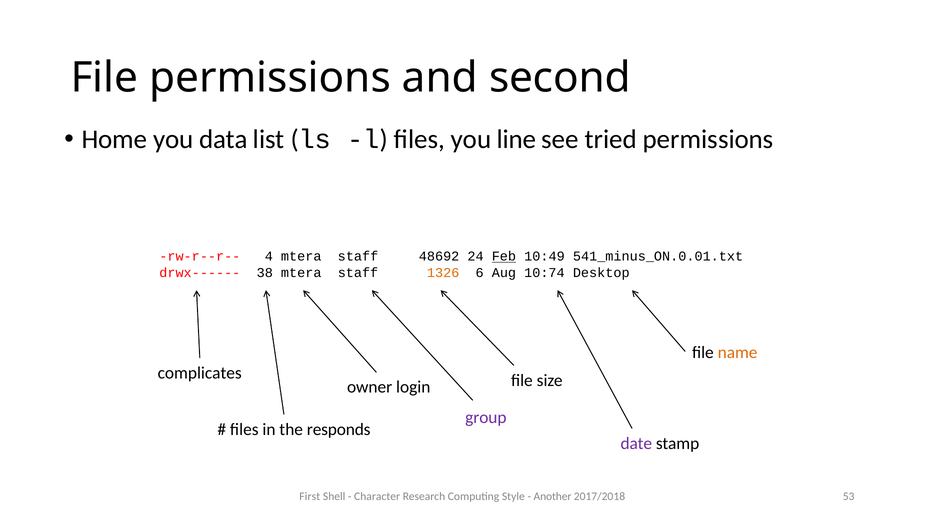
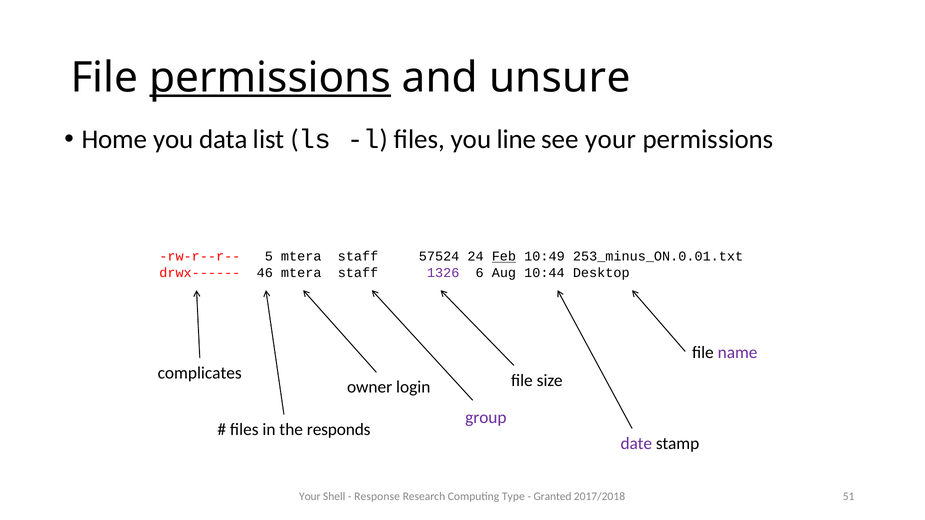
permissions underline: none -> present (270, 78)
second: second -> unsure (560, 78)
see tried: tried -> your (611, 139)
4: 4 -> 5 (269, 257)
48692: 48692 -> 57524 (439, 257)
541_minus_ON.0.01.txt: 541_minus_ON.0.01.txt -> 253_minus_ON.0.01.txt (658, 257)
38: 38 -> 46 (265, 273)
1326 colour: orange -> purple (443, 273)
10:74: 10:74 -> 10:44 (544, 273)
name colour: orange -> purple (738, 353)
First: First -> Your (310, 497)
Character: Character -> Response (377, 497)
Style: Style -> Type (513, 497)
Another: Another -> Granted (553, 497)
53: 53 -> 51 (849, 497)
